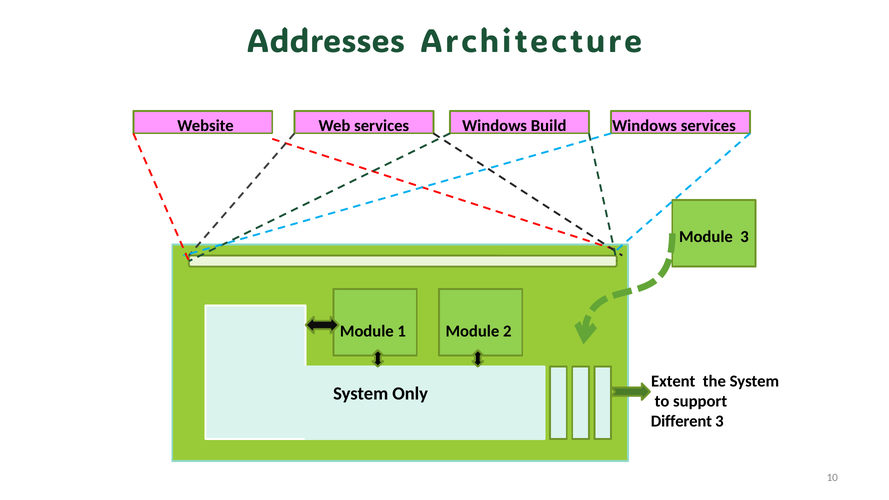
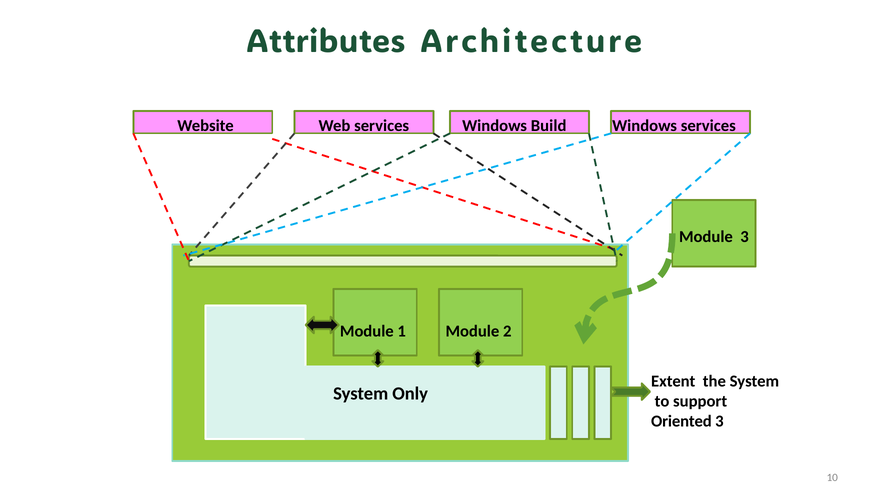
Addresses: Addresses -> Attributes (326, 42)
Different: Different -> Oriented (681, 421)
